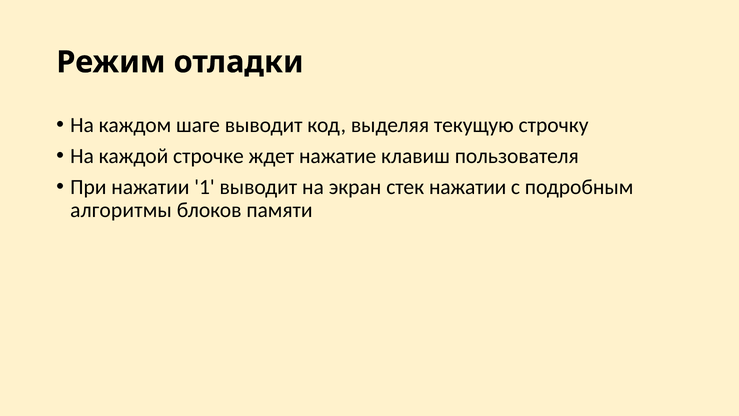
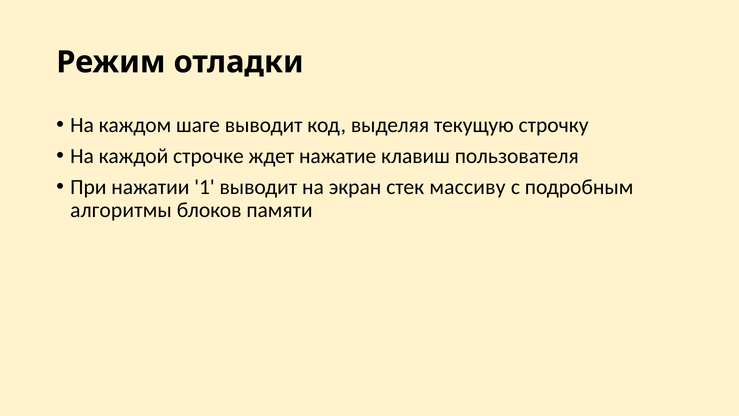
стек нажатии: нажатии -> массиву (467, 187)
